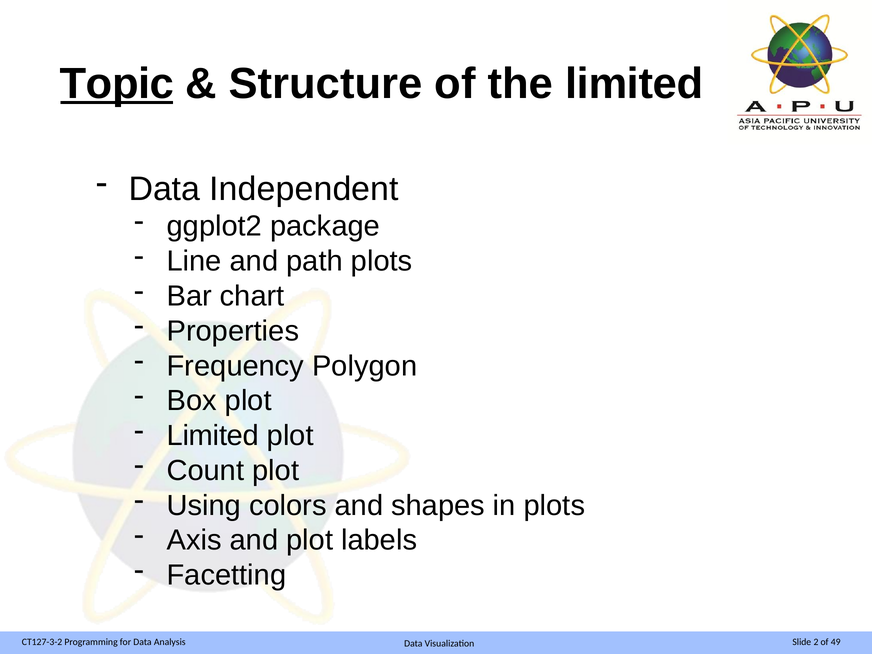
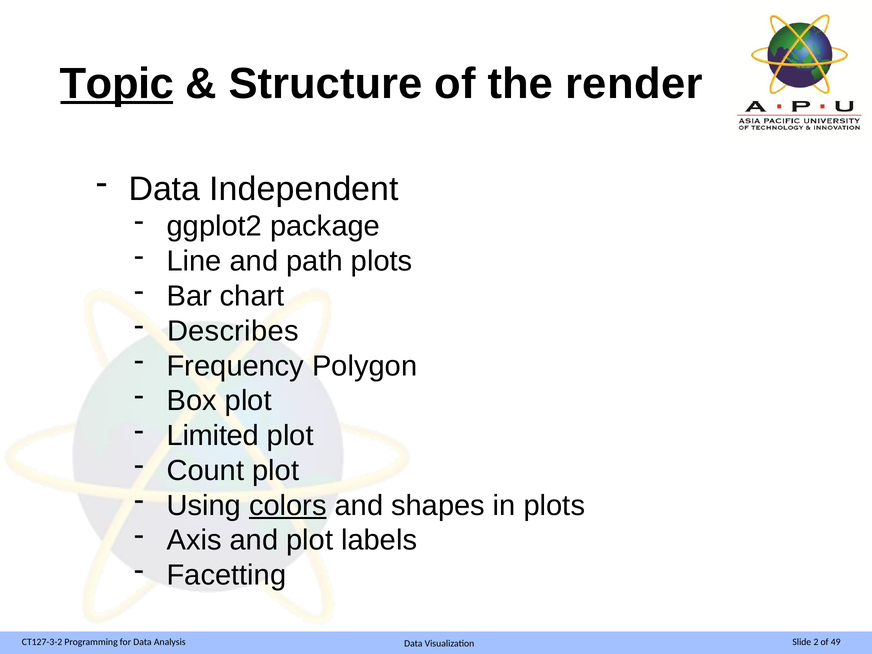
the limited: limited -> render (634, 84)
Properties: Properties -> Describes (233, 331)
colors underline: none -> present (288, 505)
